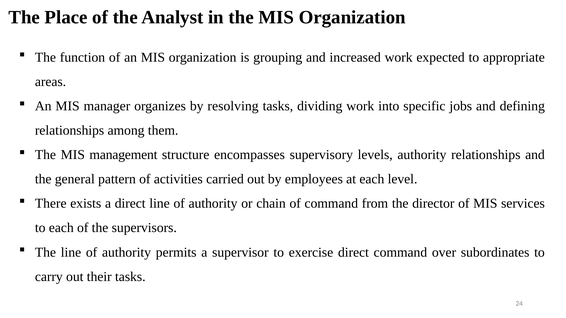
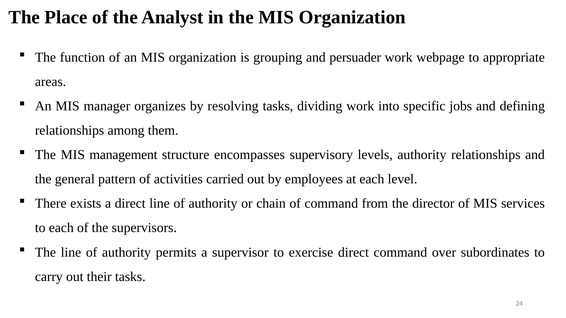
increased: increased -> persuader (355, 57)
expected: expected -> webpage (441, 57)
